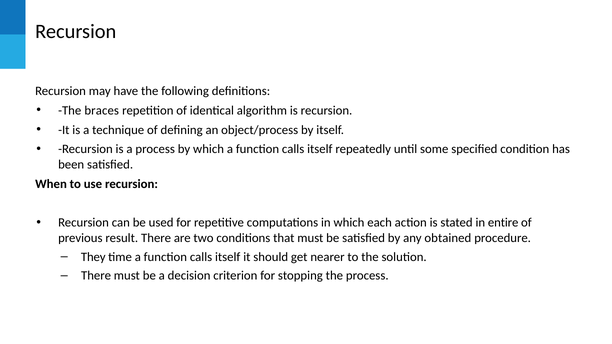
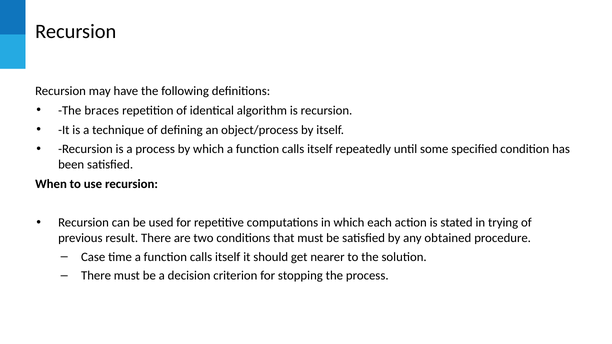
entire: entire -> trying (503, 223)
They: They -> Case (93, 257)
